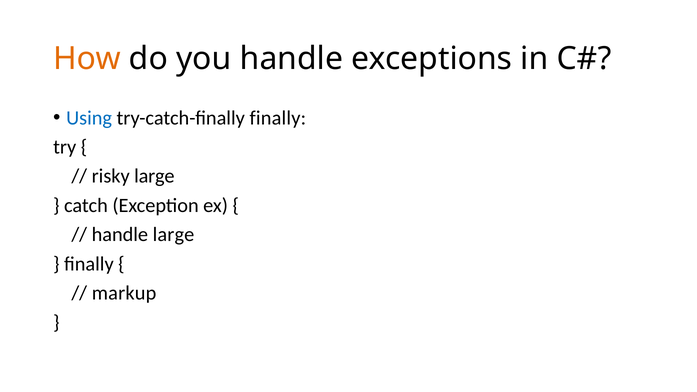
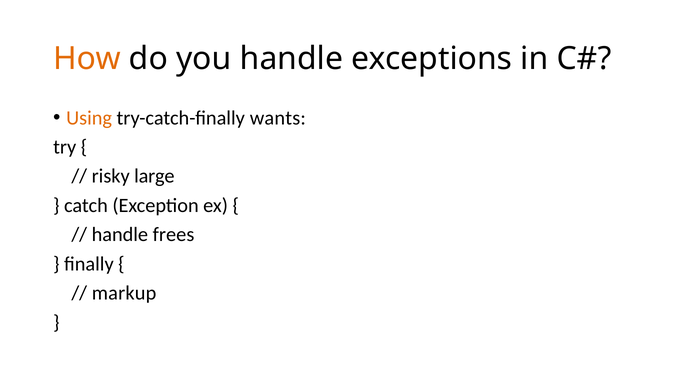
Using colour: blue -> orange (89, 118)
try-catch-finally finally: finally -> wants (278, 118)
handle large: large -> frees (174, 235)
